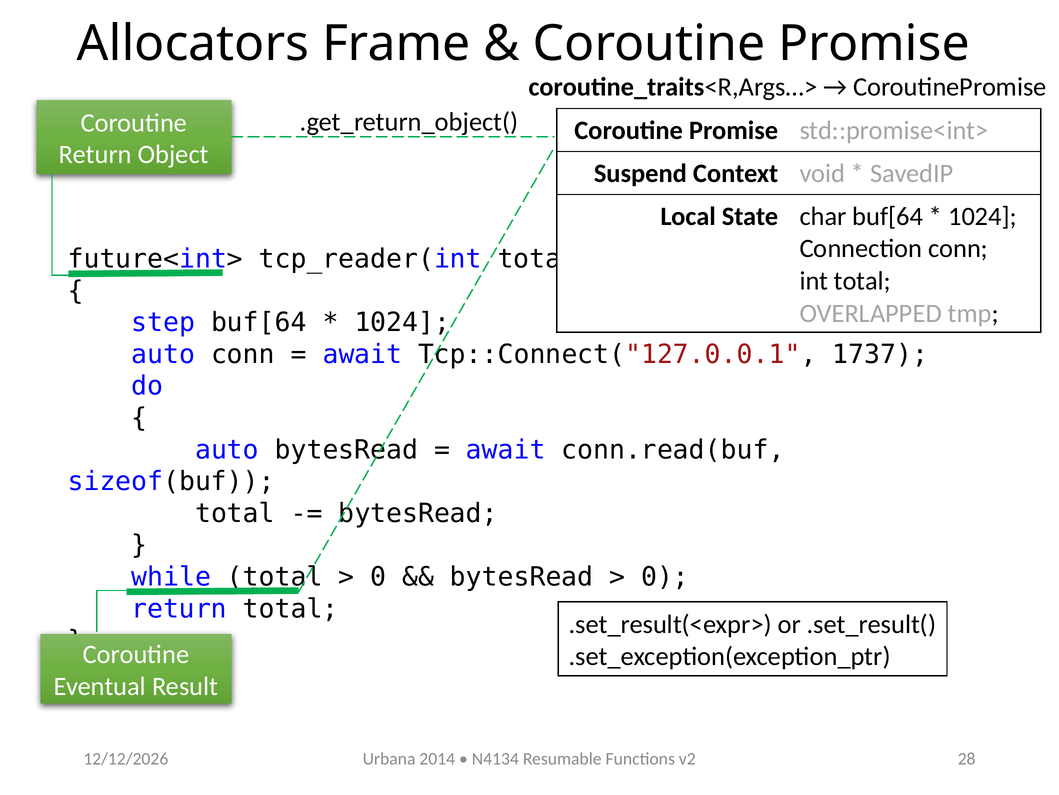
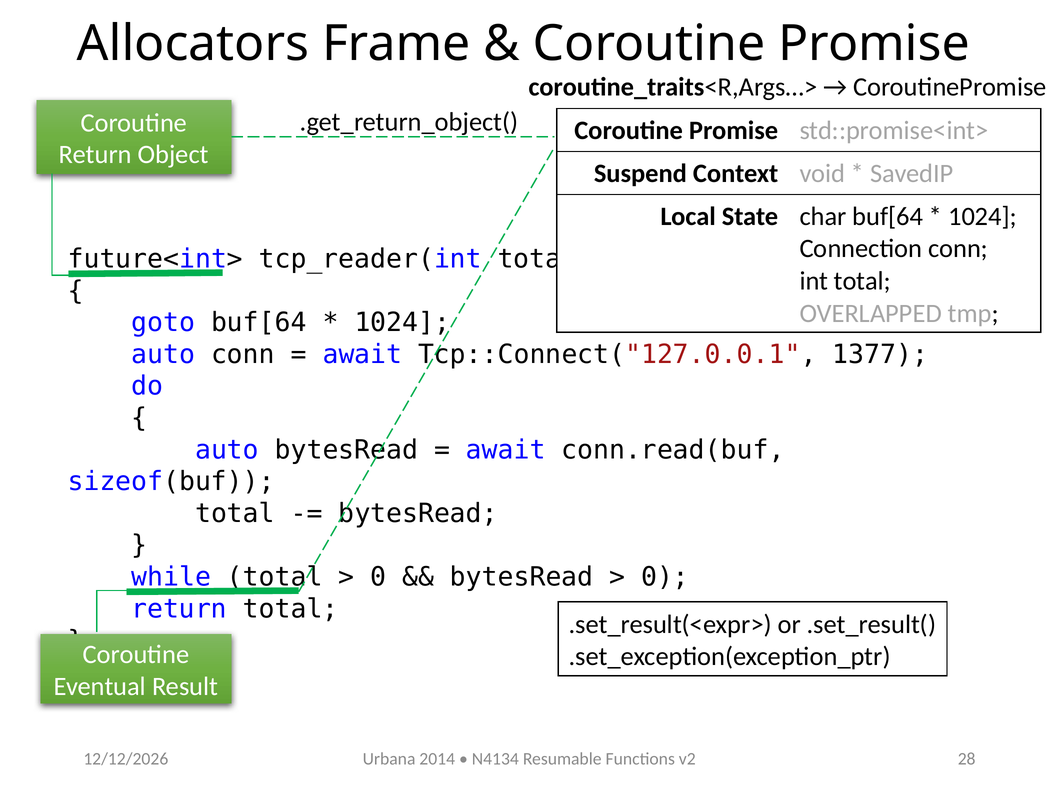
step: step -> goto (163, 322)
1737: 1737 -> 1377 (880, 354)
